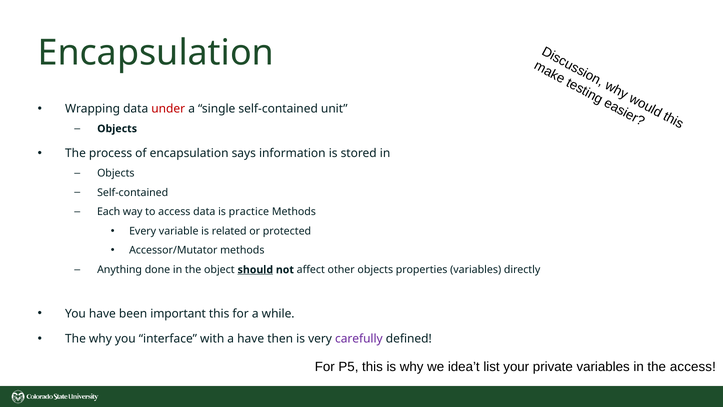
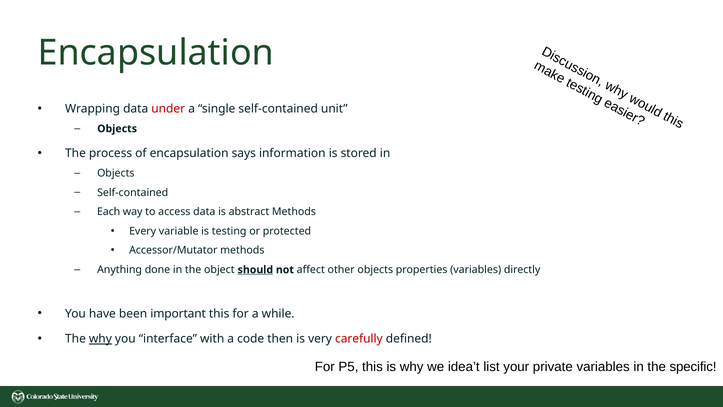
practice: practice -> abstract (249, 212)
related: related -> testing (229, 231)
why underline: none -> present (100, 339)
a have: have -> code (251, 339)
carefully colour: purple -> red (359, 339)
the access: access -> specific (693, 367)
